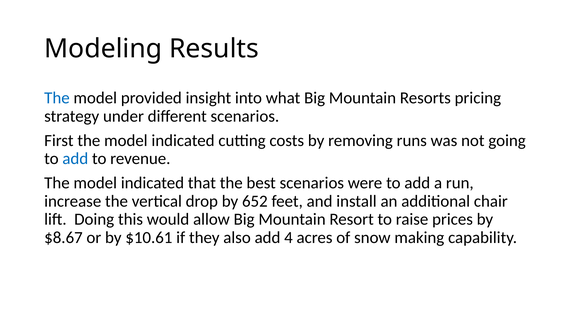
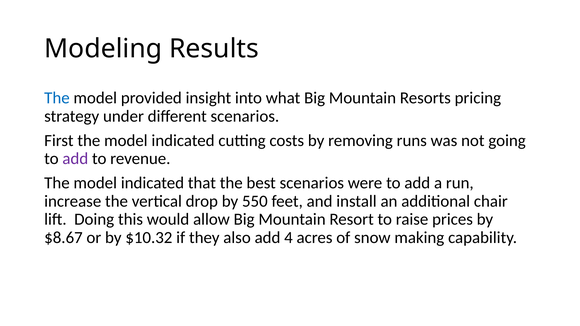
add colour: blue -> purple (75, 159)
652: 652 -> 550 (255, 201)
$10.61: $10.61 -> $10.32 (149, 238)
